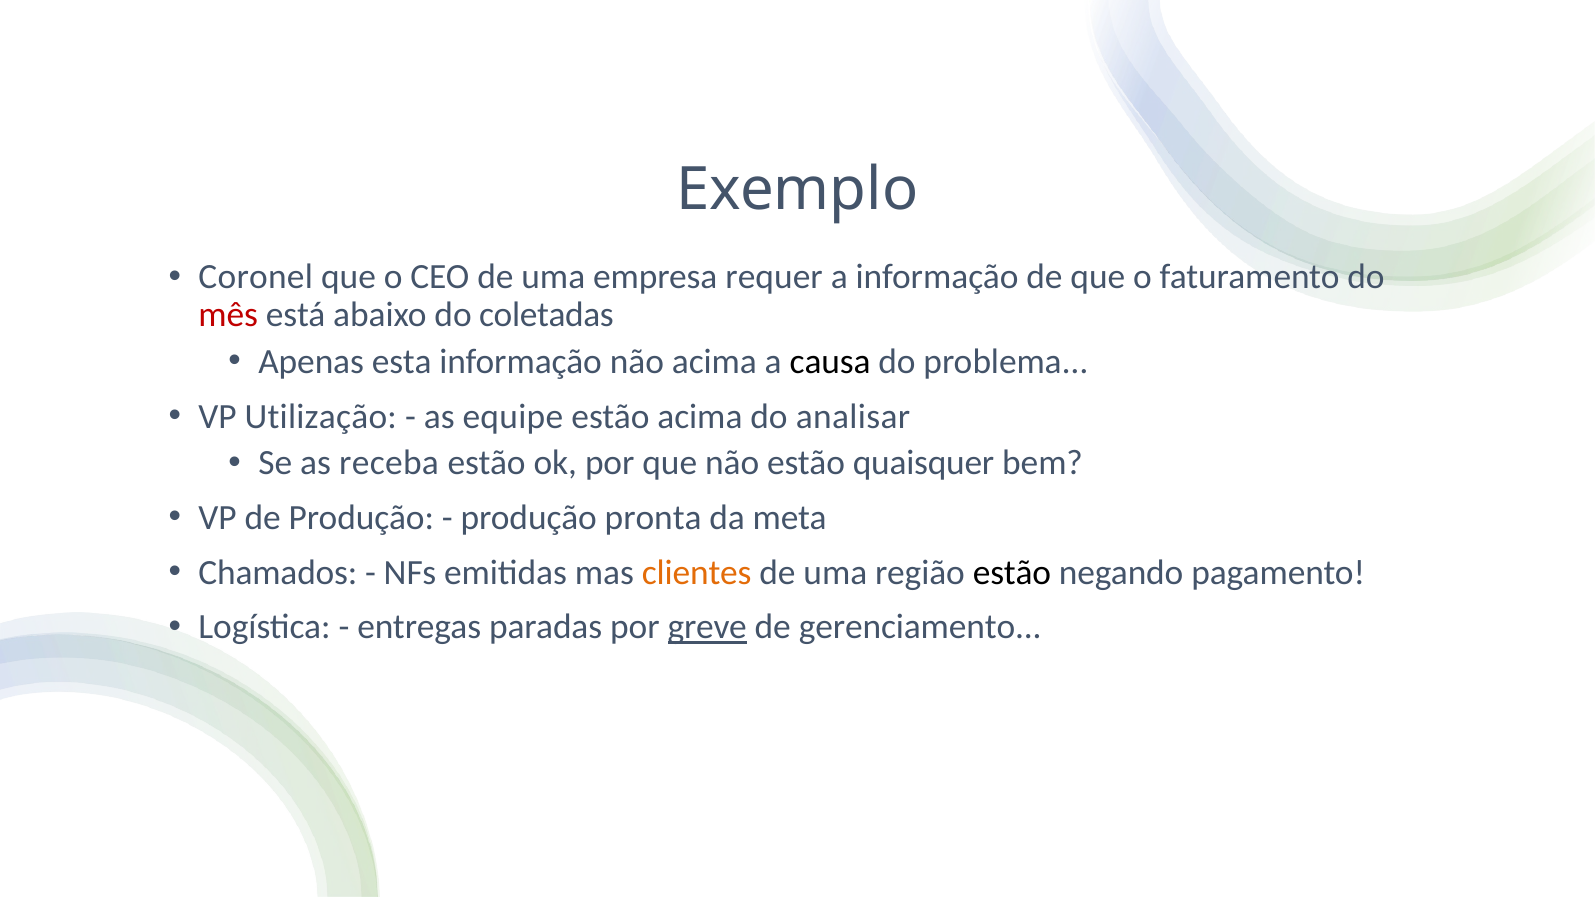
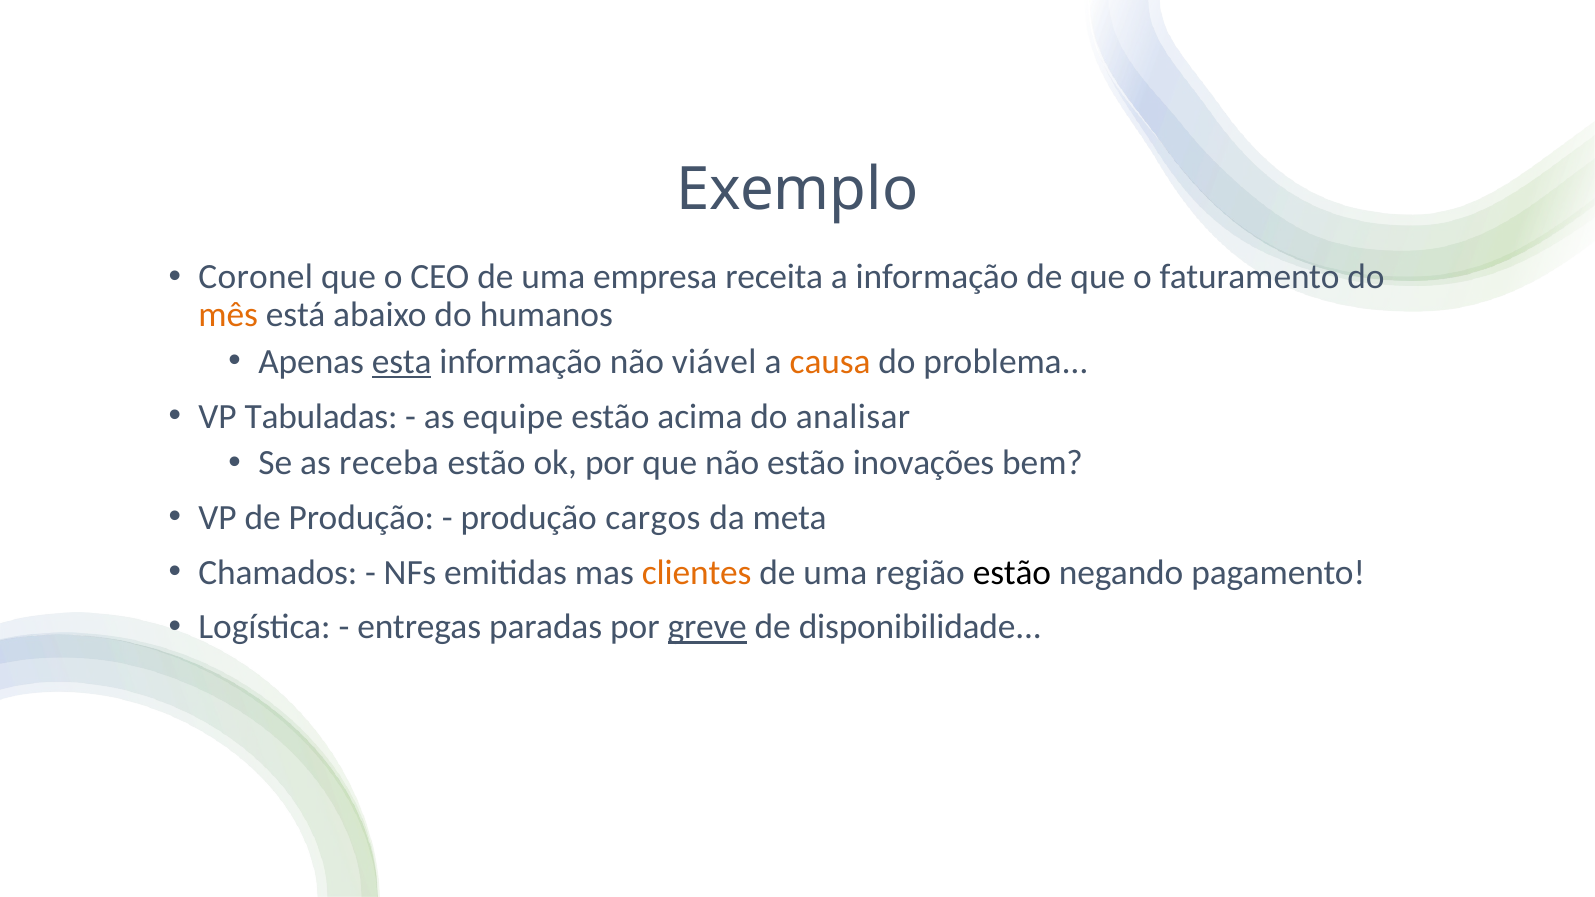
requer: requer -> receita (774, 277)
mês colour: red -> orange (228, 315)
coletadas: coletadas -> humanos (546, 315)
esta underline: none -> present (402, 362)
não acima: acima -> viável (714, 362)
causa colour: black -> orange (830, 362)
Utilização: Utilização -> Tabuladas (321, 417)
quaisquer: quaisquer -> inovações (924, 463)
pronta: pronta -> cargos (653, 518)
gerenciamento: gerenciamento -> disponibilidade (920, 627)
